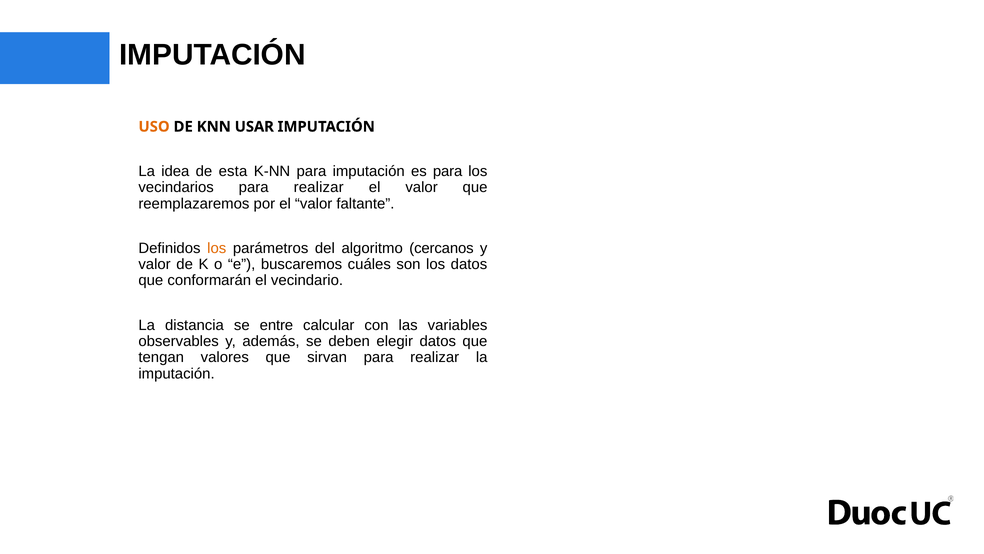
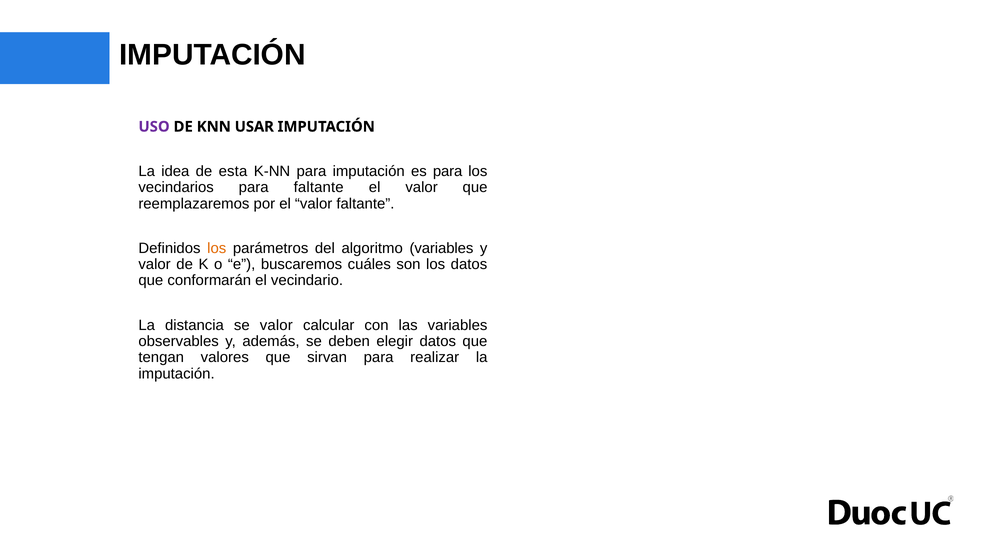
USO colour: orange -> purple (154, 127)
vecindarios para realizar: realizar -> faltante (319, 187)
algoritmo cercanos: cercanos -> variables (441, 248)
se entre: entre -> valor (276, 325)
